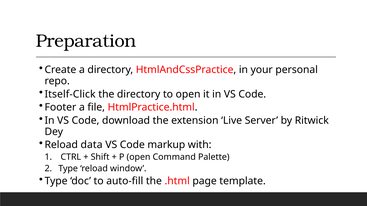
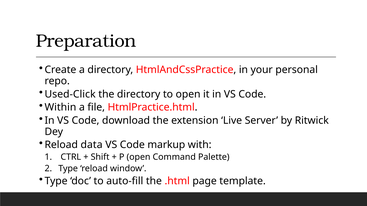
Itself-Click: Itself-Click -> Used-Click (70, 94)
Footer: Footer -> Within (60, 108)
